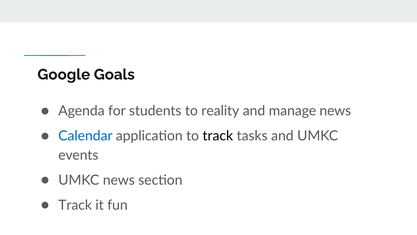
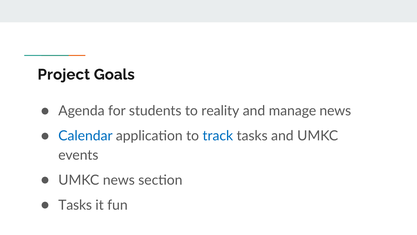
Google: Google -> Project (64, 74)
track colour: black -> blue (218, 136)
Track: Track -> Tasks (75, 205)
